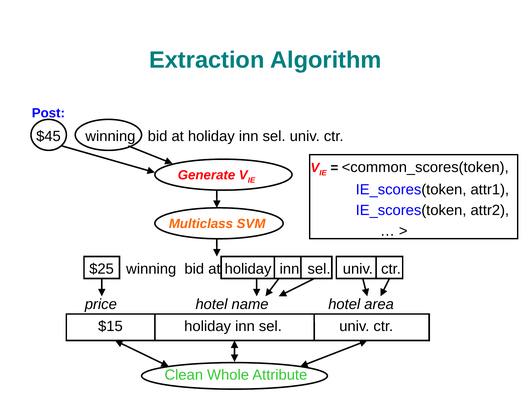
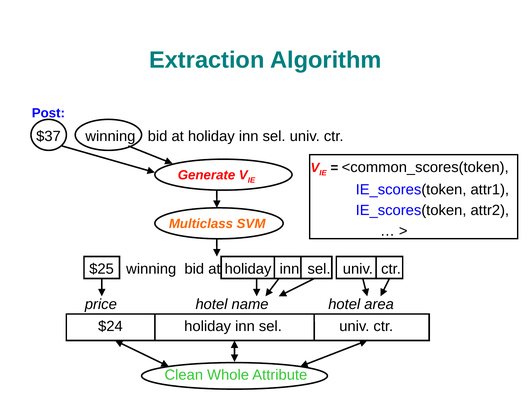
$45: $45 -> $37 (48, 136)
$15: $15 -> $24 (110, 327)
